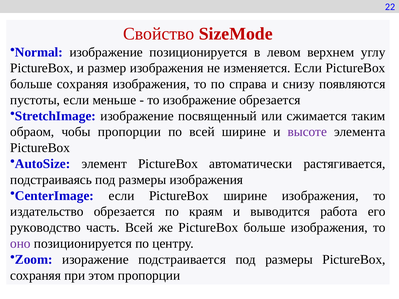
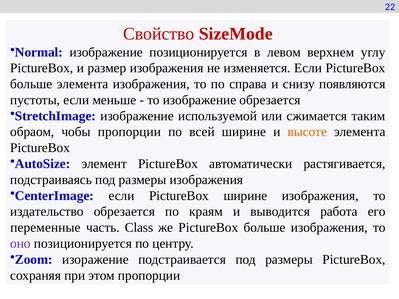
больше сохраняя: сохраняя -> элемента (83, 84)
посвященный: посвященный -> используемой (218, 116)
высоте colour: purple -> orange (307, 132)
руководство: руководство -> переменные (45, 228)
часть Всей: Всей -> Class (139, 228)
